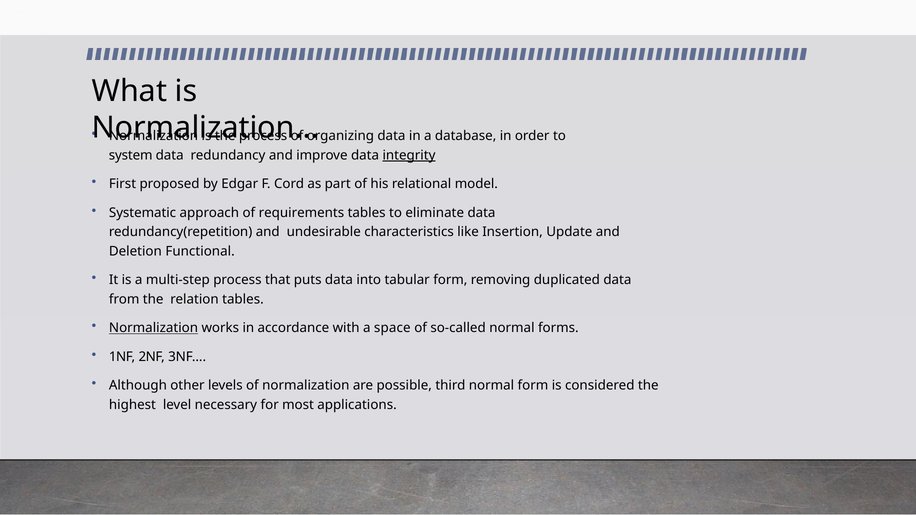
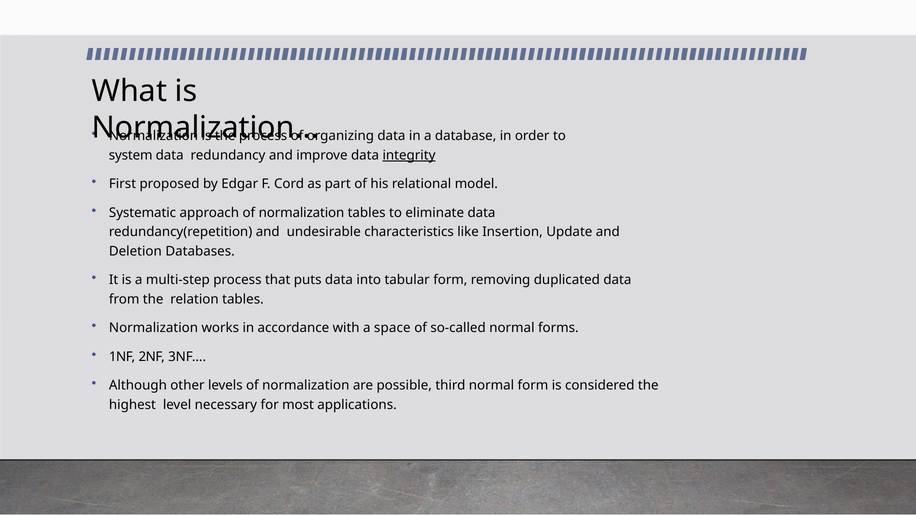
approach of requirements: requirements -> normalization (301, 213)
Functional: Functional -> Databases (200, 251)
Normalization underline: present -> none (154, 328)
